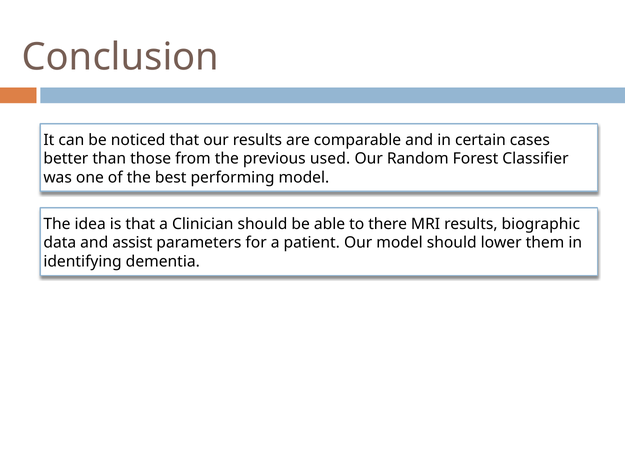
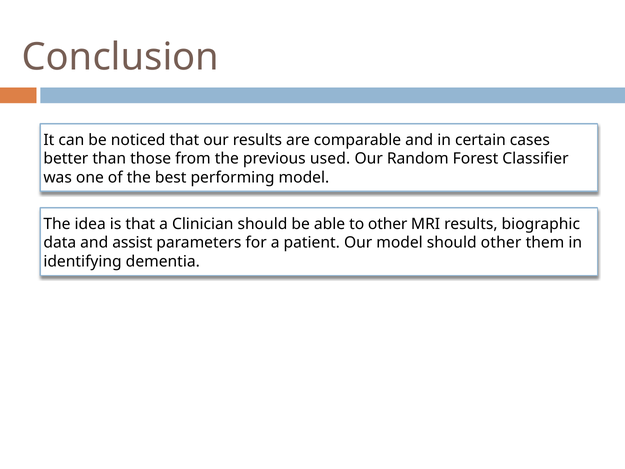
to there: there -> other (388, 224)
should lower: lower -> other (501, 243)
